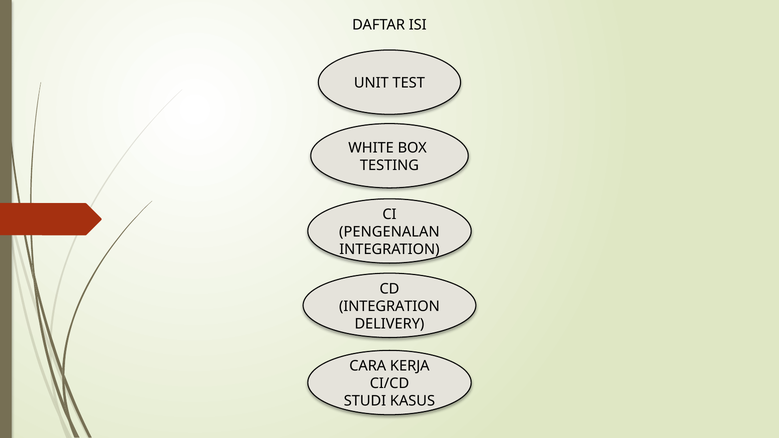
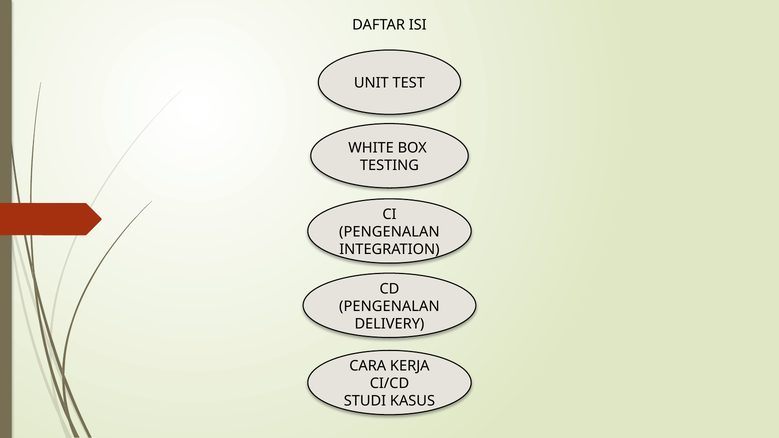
INTEGRATION: INTEGRATION -> PENGENALAN (389, 306)
